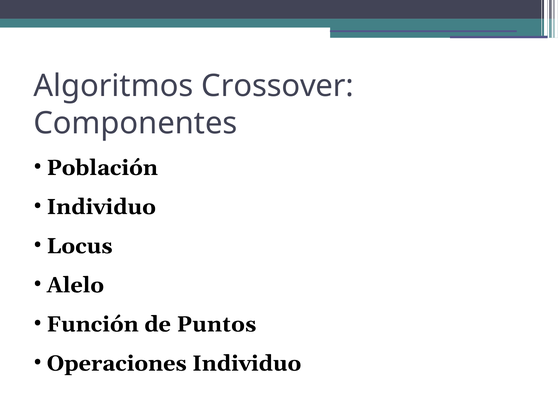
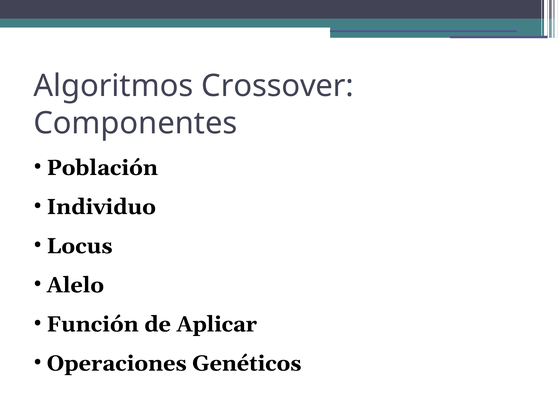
Puntos: Puntos -> Aplicar (217, 324)
Operaciones Individuo: Individuo -> Genéticos (247, 363)
